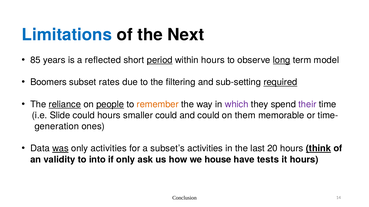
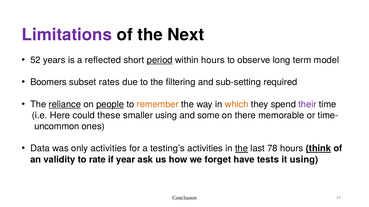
Limitations colour: blue -> purple (67, 35)
85: 85 -> 52 (35, 60)
long underline: present -> none (282, 60)
required underline: present -> none (280, 82)
which colour: purple -> orange (237, 105)
Slide: Slide -> Here (60, 116)
could hours: hours -> these (109, 116)
smaller could: could -> using (166, 116)
and could: could -> some (208, 116)
them: them -> there (245, 116)
generation: generation -> uncommon (57, 127)
was underline: present -> none (60, 149)
subset’s: subset’s -> testing’s (168, 149)
the underline: none -> present (242, 149)
20: 20 -> 78 (272, 149)
into: into -> rate (97, 160)
if only: only -> year (126, 160)
house: house -> forget (218, 160)
it hours: hours -> using (304, 160)
